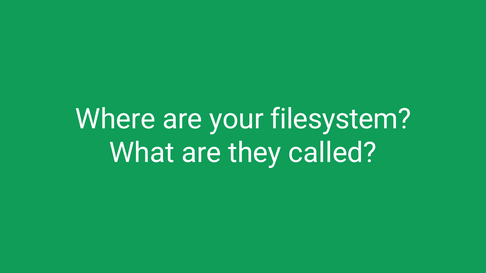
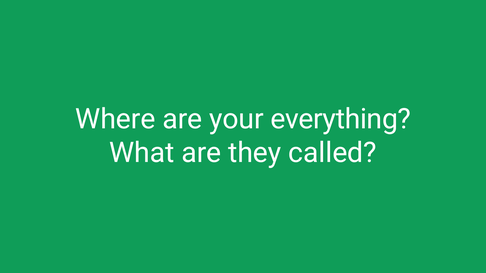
filesystem: filesystem -> everything (341, 119)
